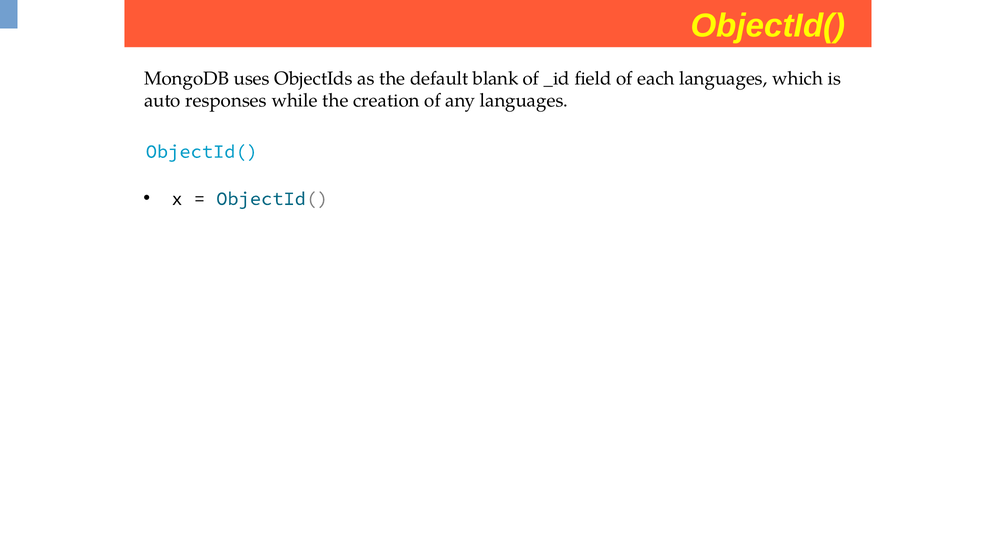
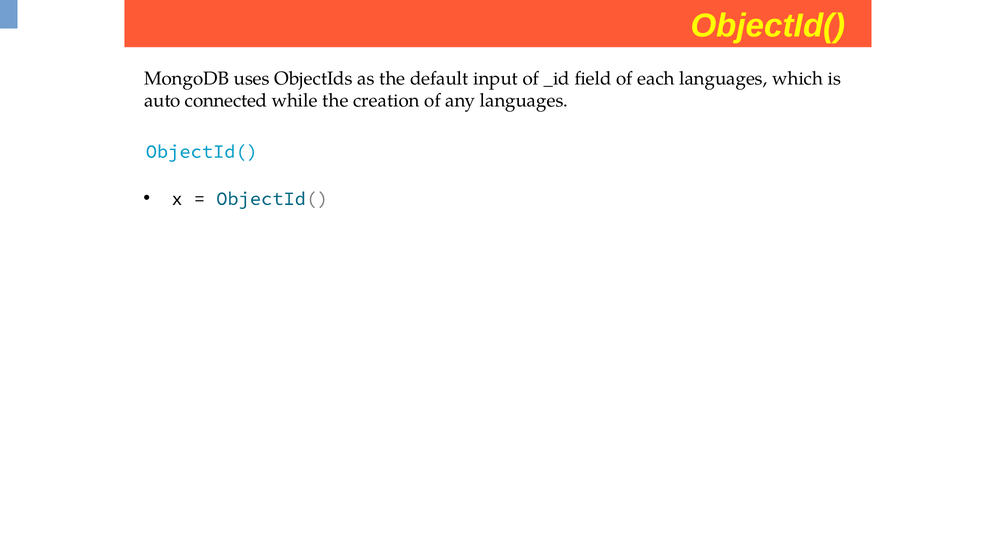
blank: blank -> input (496, 78)
responses: responses -> connected (226, 101)
